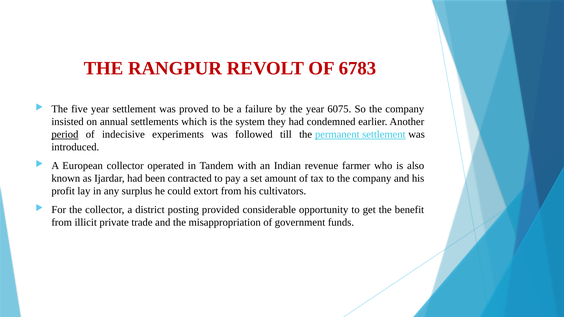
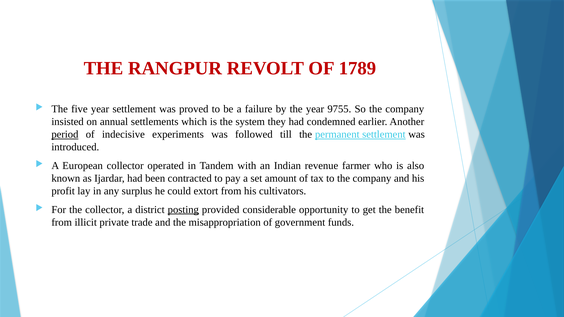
6783: 6783 -> 1789 (357, 68)
6075: 6075 -> 9755 (339, 109)
posting underline: none -> present (183, 210)
